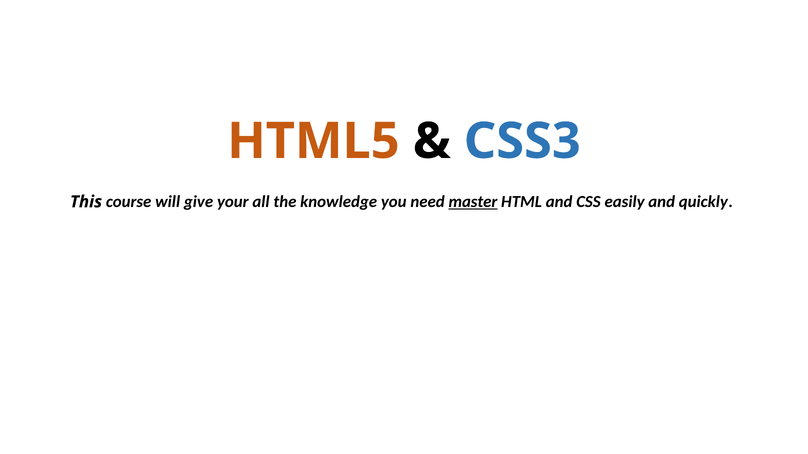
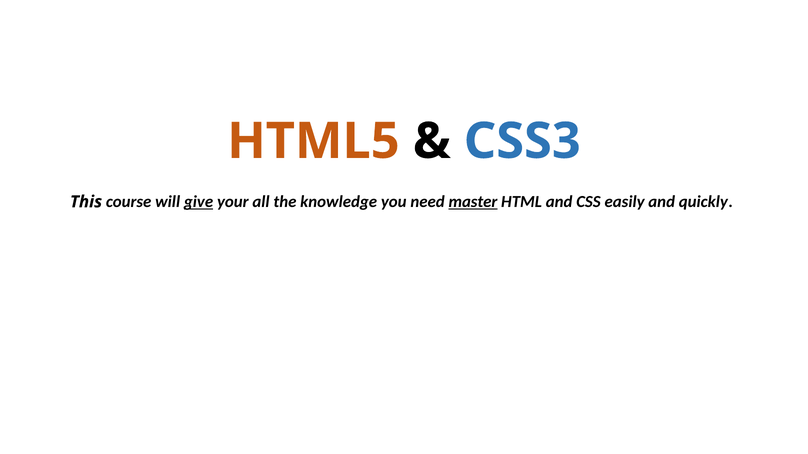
give underline: none -> present (199, 202)
